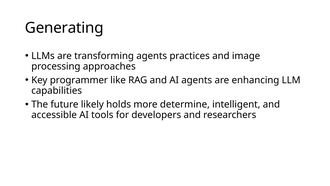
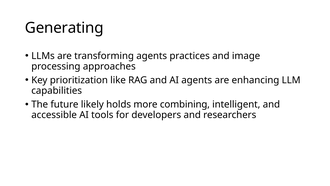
programmer: programmer -> prioritization (79, 80)
determine: determine -> combining (185, 104)
